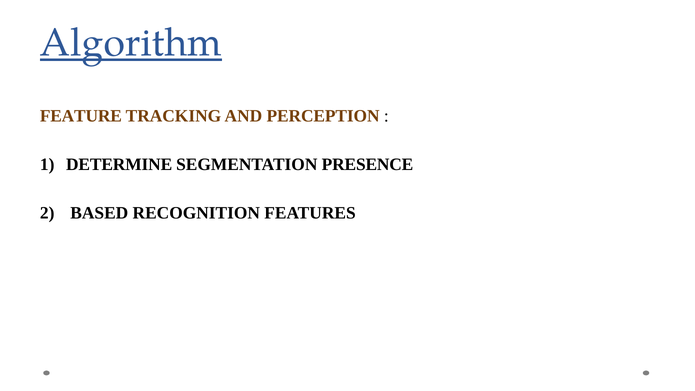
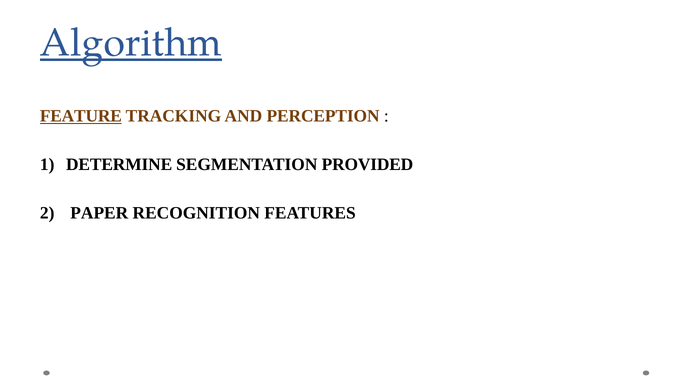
FEATURE underline: none -> present (81, 116)
PRESENCE: PRESENCE -> PROVIDED (368, 165)
BASED: BASED -> PAPER (99, 213)
